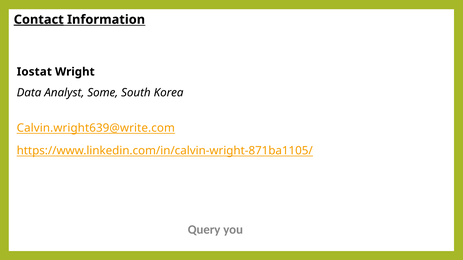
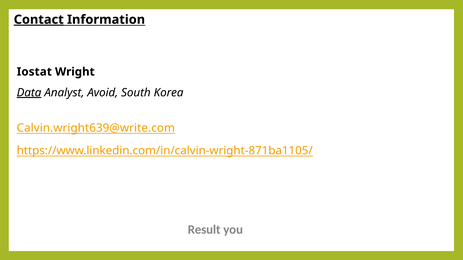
Data underline: none -> present (29, 93)
Some: Some -> Avoid (103, 93)
Query: Query -> Result (204, 230)
